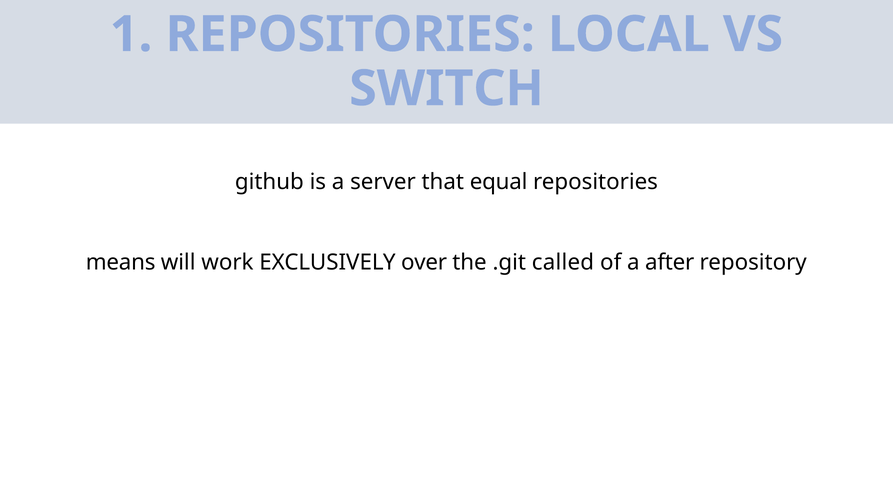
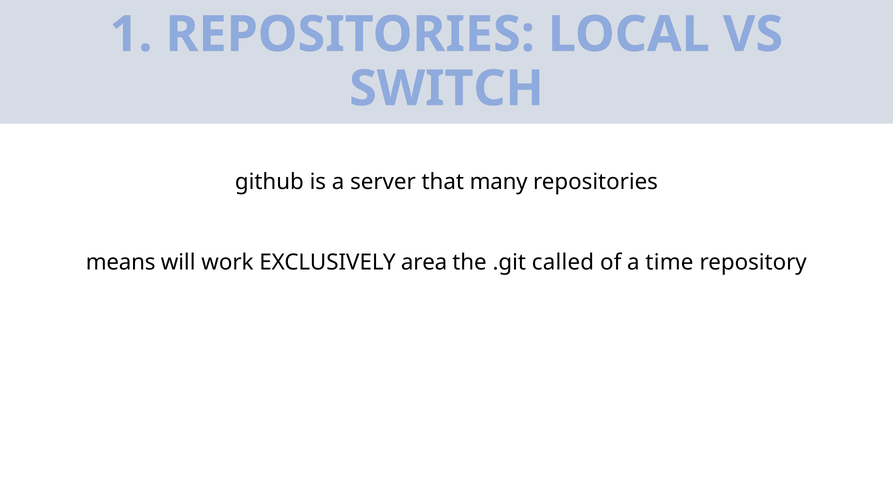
equal: equal -> many (499, 182)
over: over -> area (424, 263)
after: after -> time (669, 263)
